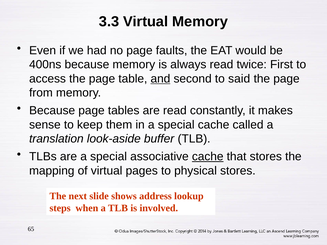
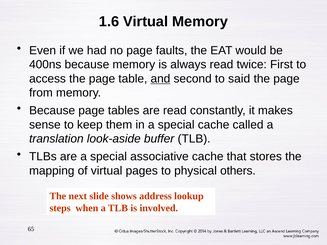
3.3: 3.3 -> 1.6 (109, 22)
cache underline: present -> none (208, 157)
physical stores: stores -> others (238, 171)
